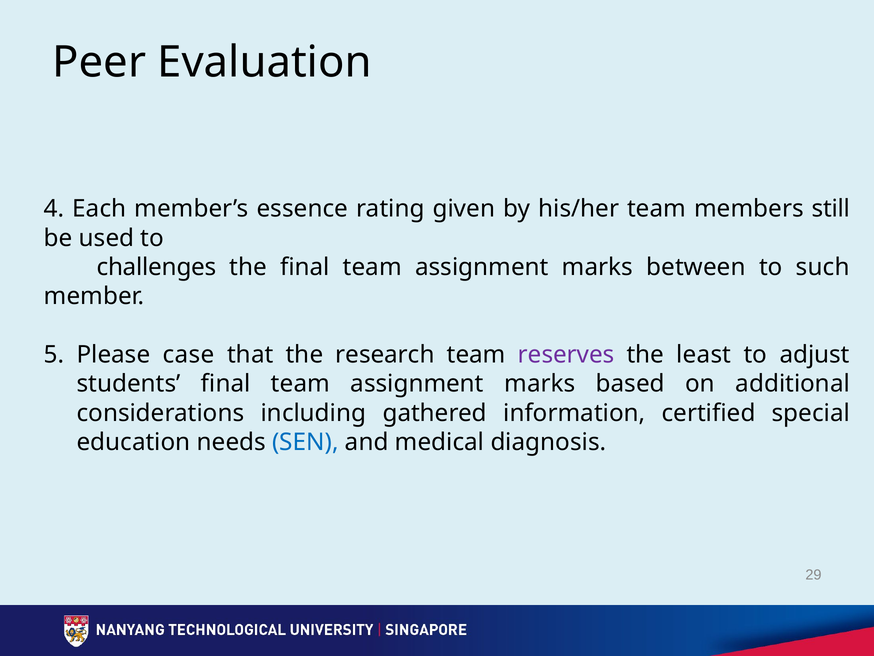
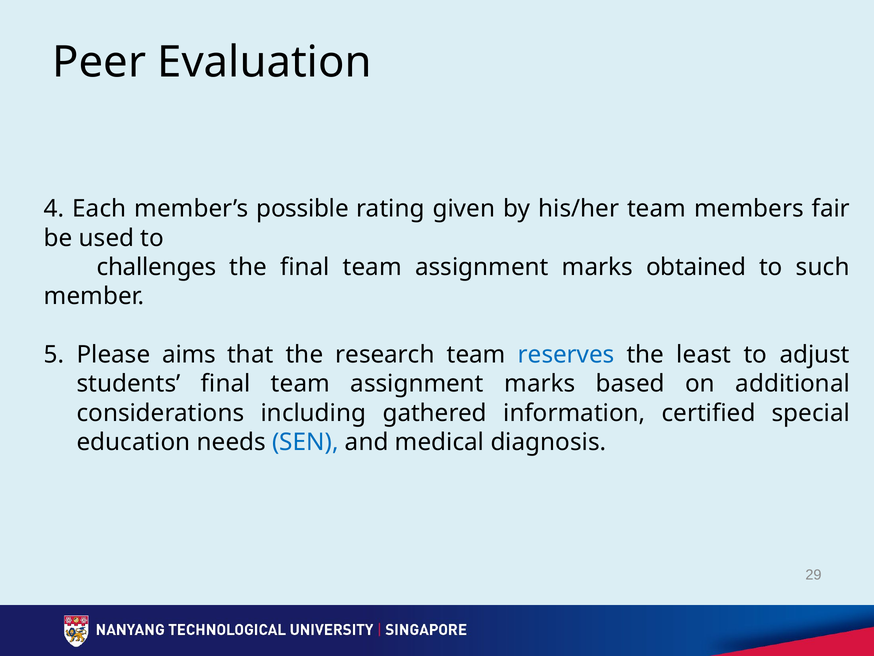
essence: essence -> possible (303, 209)
still: still -> fair (831, 209)
between: between -> obtained (696, 267)
case: case -> aims (189, 354)
reserves colour: purple -> blue (566, 354)
